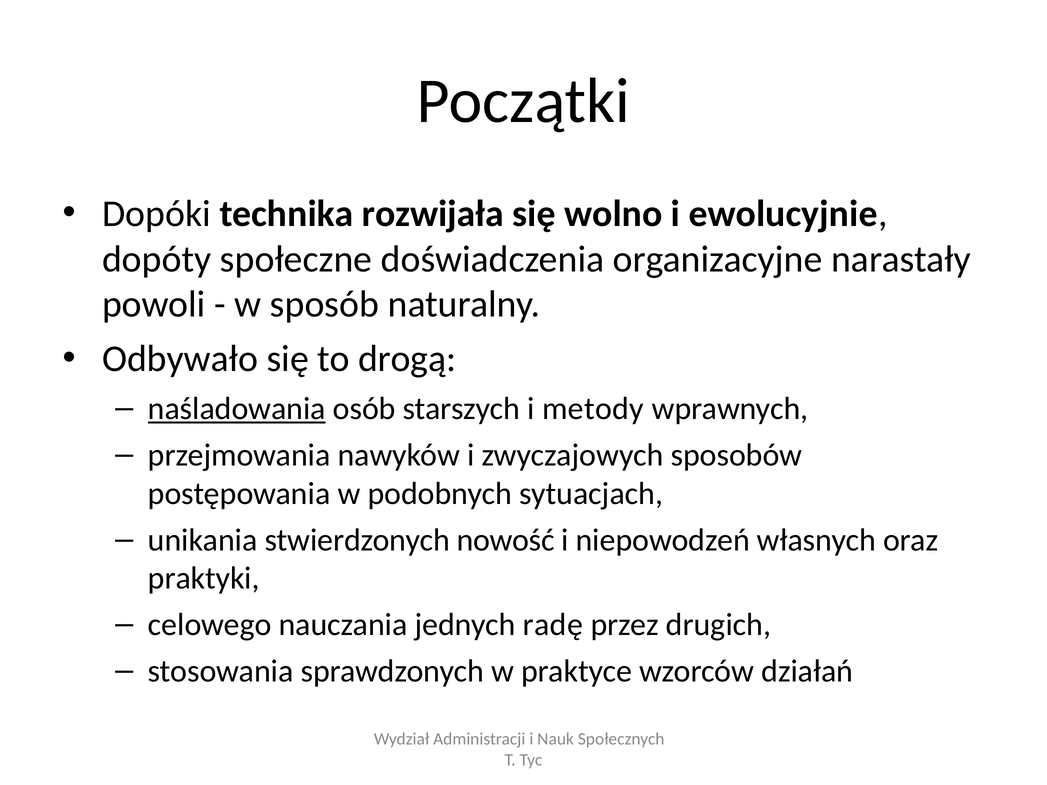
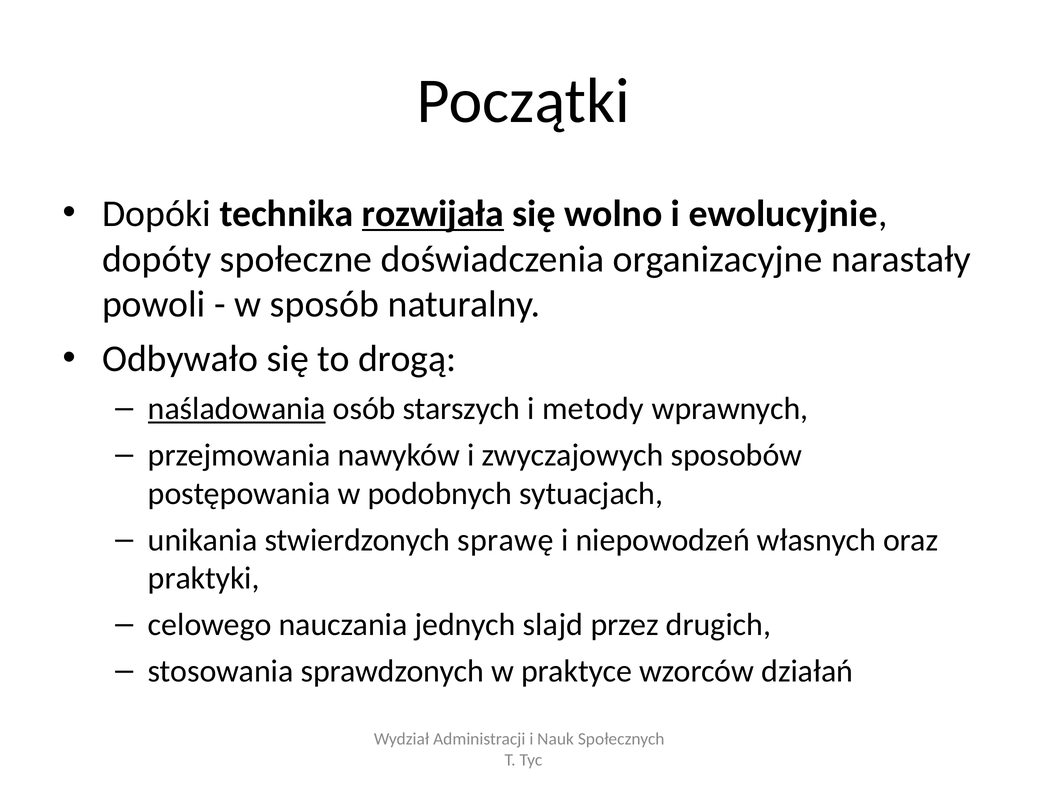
rozwijała underline: none -> present (433, 214)
nowość: nowość -> sprawę (505, 540)
radę: radę -> slajd (553, 625)
